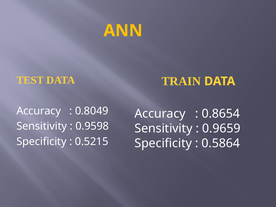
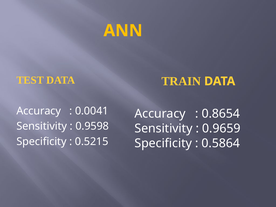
0.8049: 0.8049 -> 0.0041 (92, 111)
